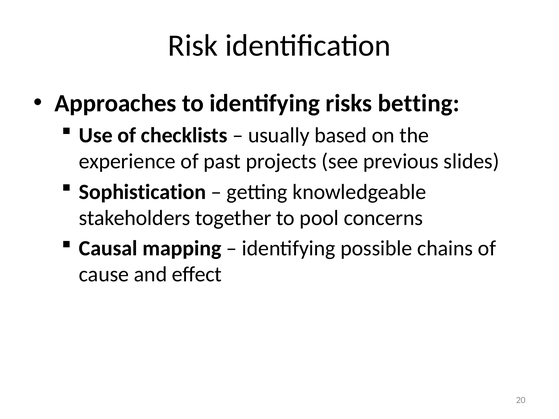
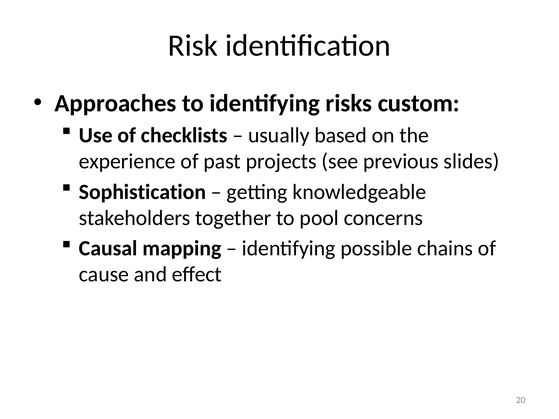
betting: betting -> custom (419, 103)
